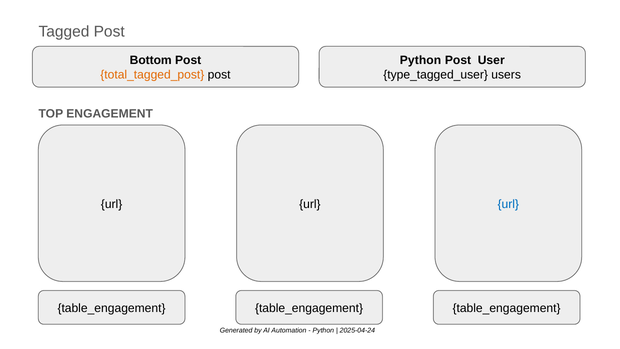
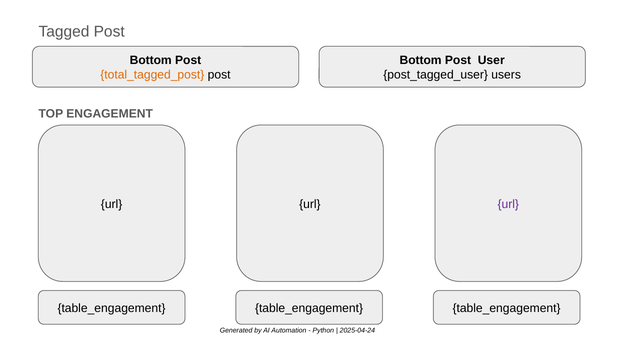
Python: Python -> Bottom (421, 60)
type_tagged_user: type_tagged_user -> post_tagged_user (436, 75)
url colour: blue -> purple (508, 204)
